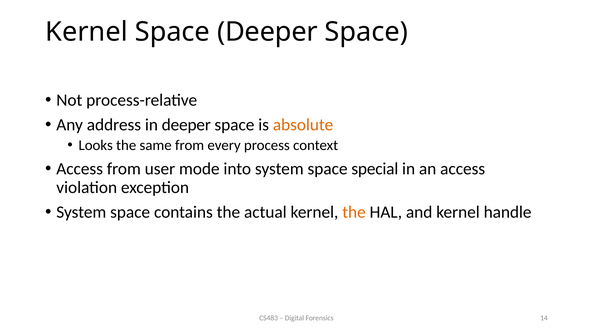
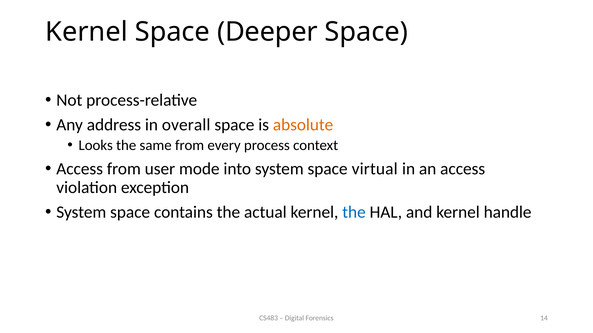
in deeper: deeper -> overall (186, 125)
special: special -> virtual (375, 169)
the colour: orange -> blue (354, 212)
